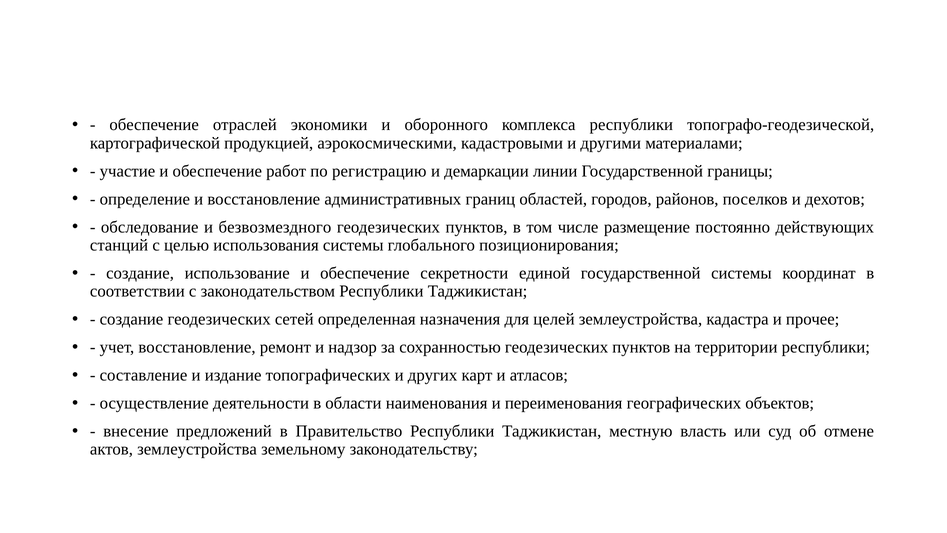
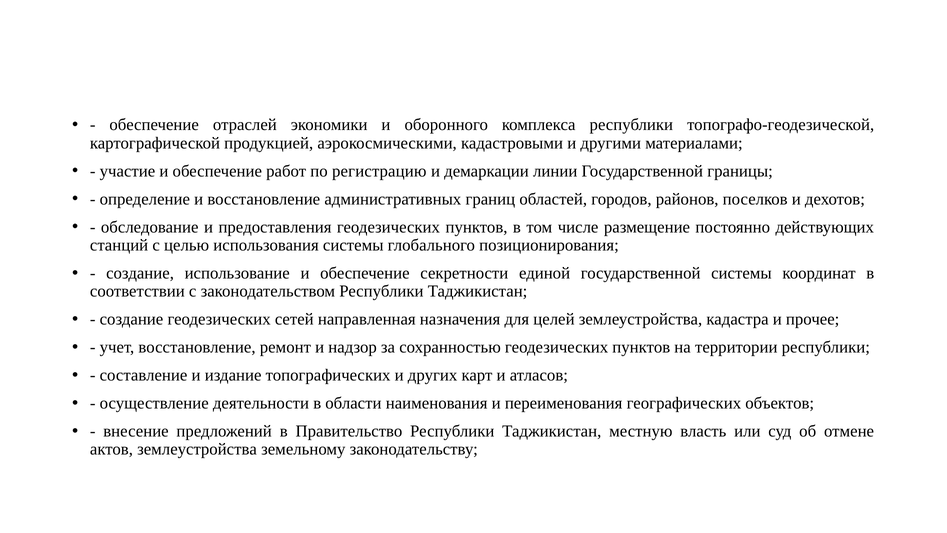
безвозмездного: безвозмездного -> предоставления (275, 227)
определенная: определенная -> направленная (367, 319)
